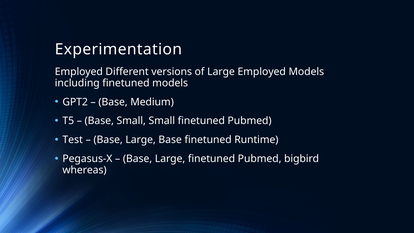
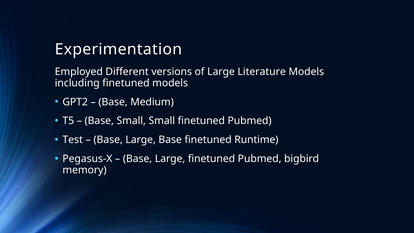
Large Employed: Employed -> Literature (262, 72)
whereas: whereas -> memory (84, 170)
